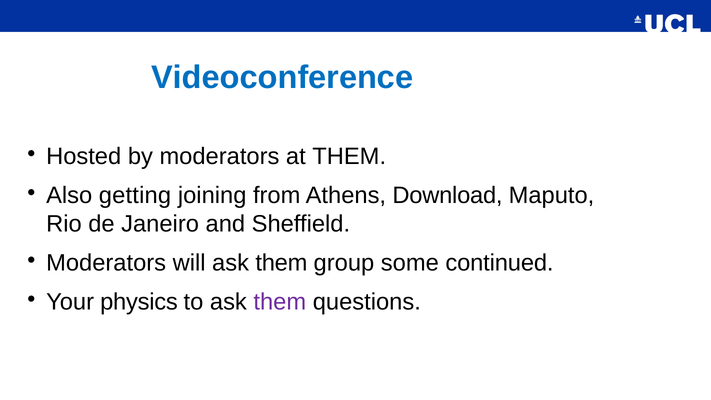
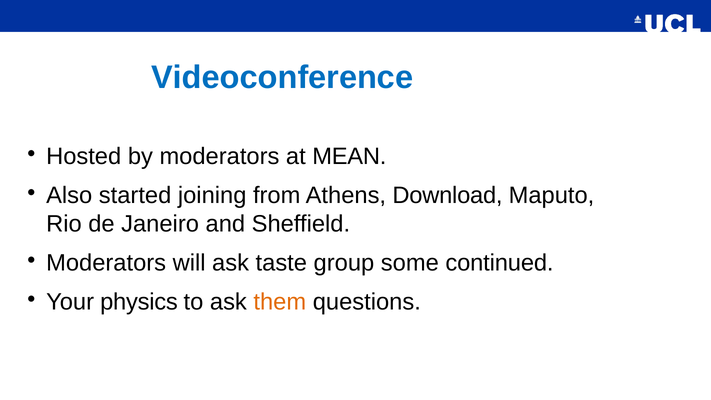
at THEM: THEM -> MEAN (349, 157)
getting: getting -> started (135, 196)
will ask them: them -> taste (281, 263)
them colour: purple -> orange (280, 302)
